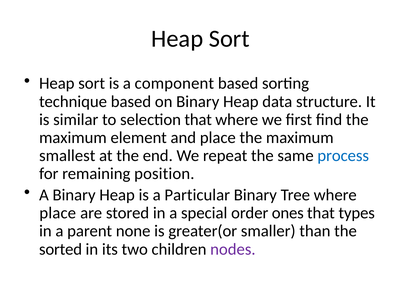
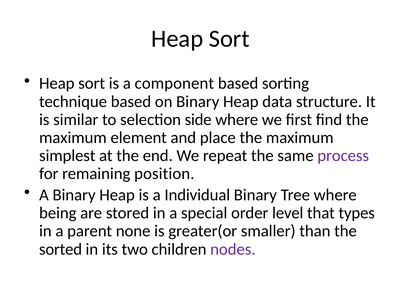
selection that: that -> side (198, 119)
smallest: smallest -> simplest (67, 156)
process colour: blue -> purple (343, 156)
Particular: Particular -> Individual (197, 195)
place: place -> being (58, 213)
ones: ones -> level (288, 213)
